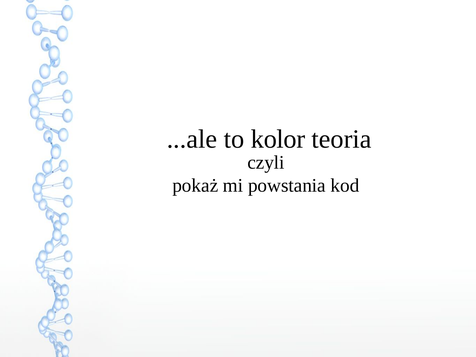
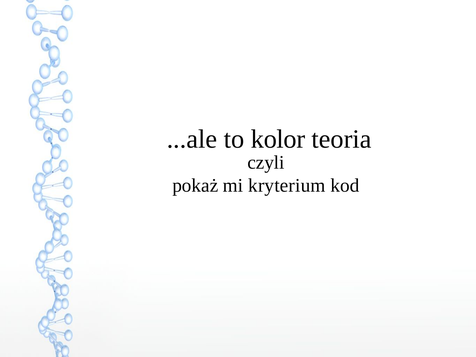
powstania: powstania -> kryterium (287, 186)
